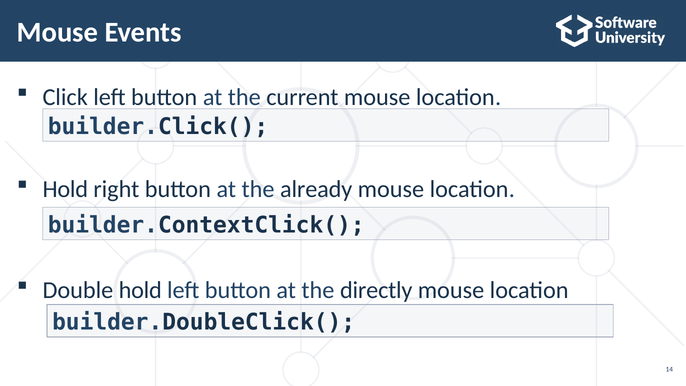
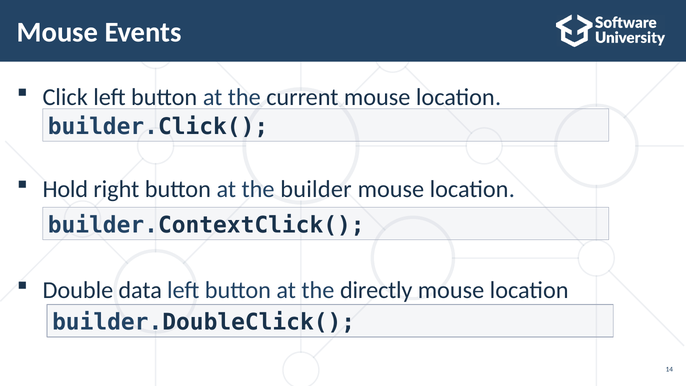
already: already -> builder (316, 189)
Double hold: hold -> data (140, 290)
